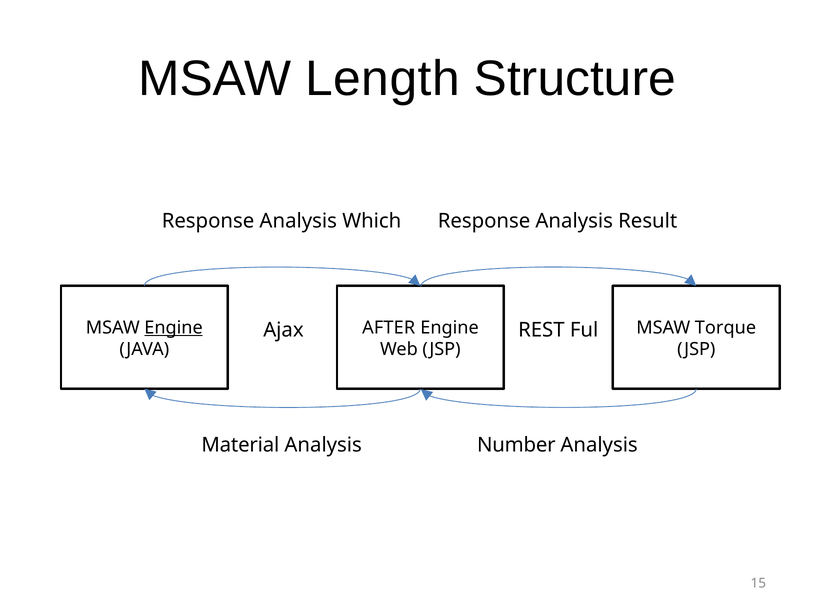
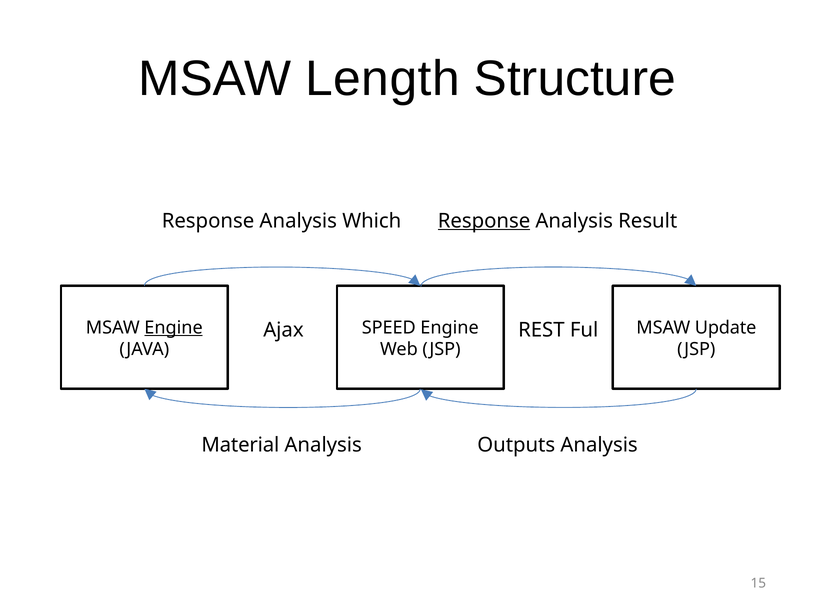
Response underline: none -> present (484, 221)
AFTER: AFTER -> SPEED (389, 327)
Torque: Torque -> Update (726, 327)
Number: Number -> Outputs (516, 444)
